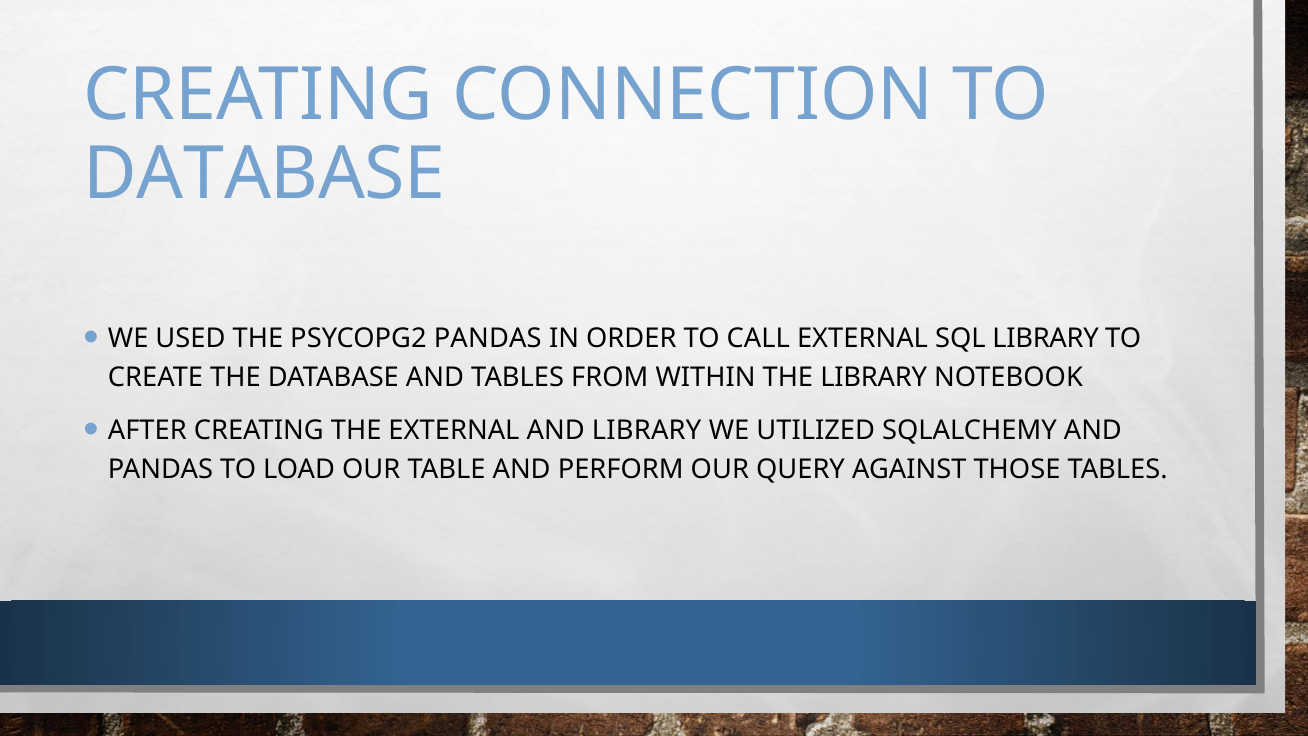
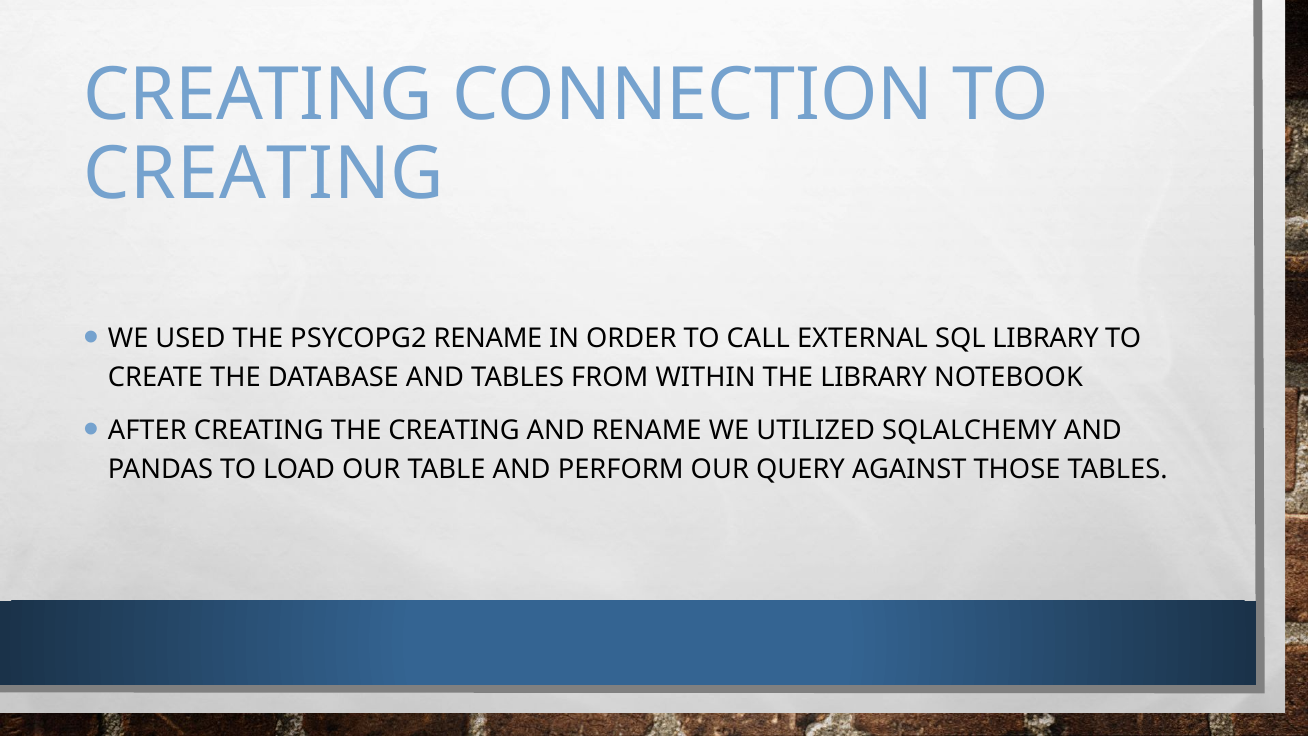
DATABASE: DATABASE -> CREATING (264, 175)
PSYCOPG2 PANDAS: PANDAS -> RENAME (488, 338)
THE EXTERNAL: EXTERNAL -> CREATING (454, 431)
AND LIBRARY: LIBRARY -> RENAME (647, 431)
